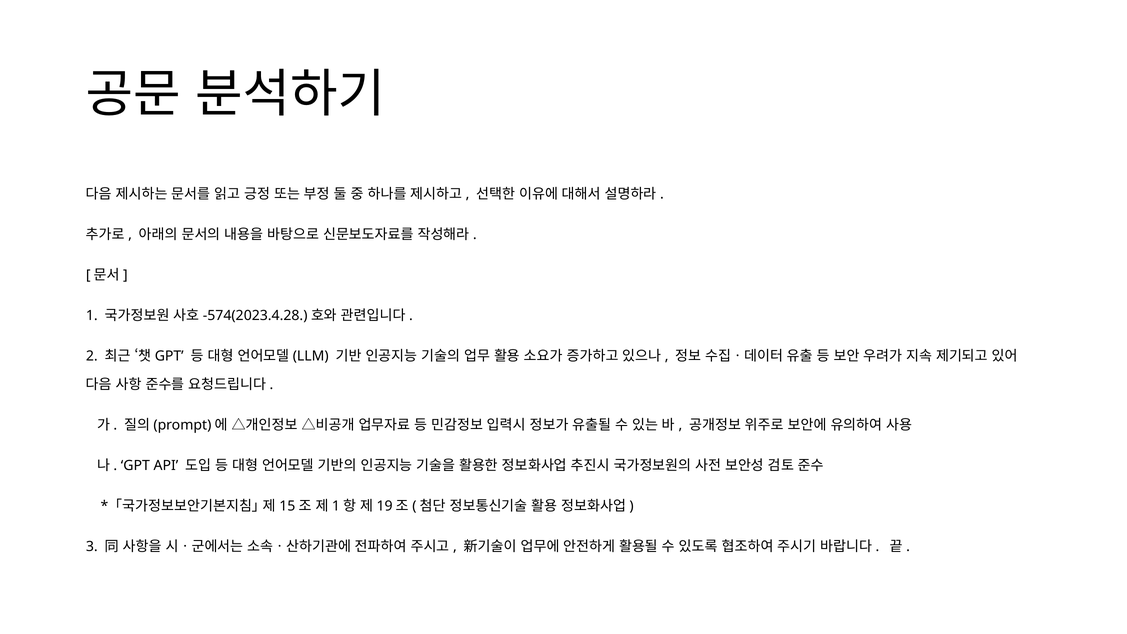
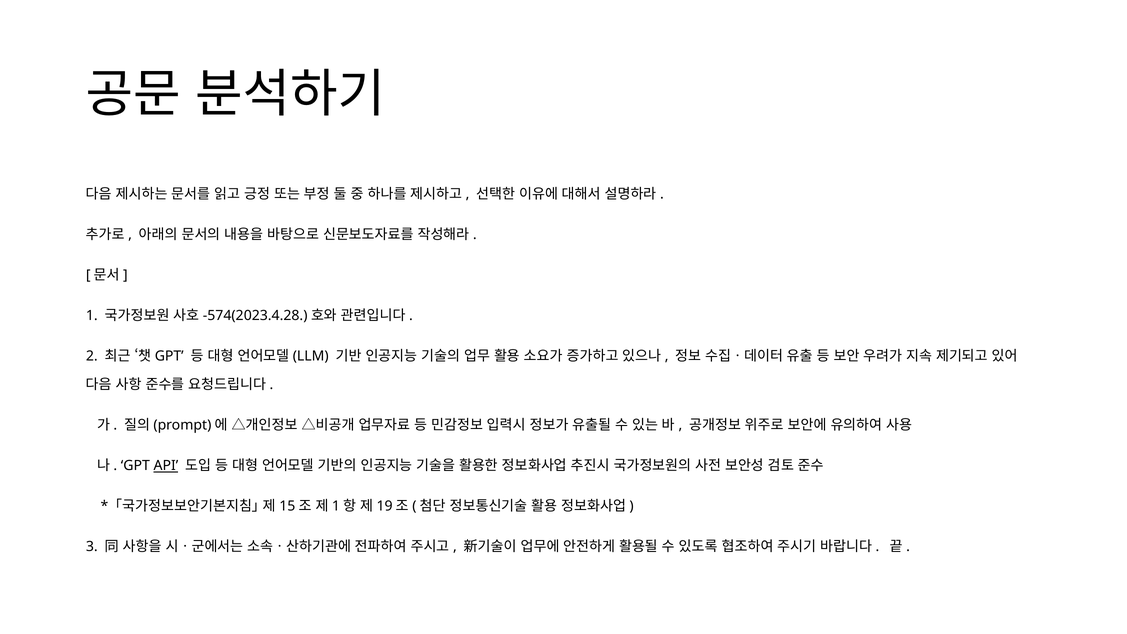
API underline: none -> present (166, 466)
